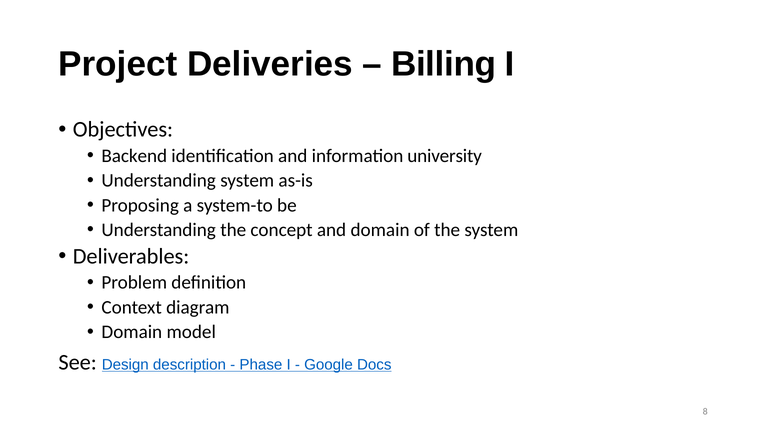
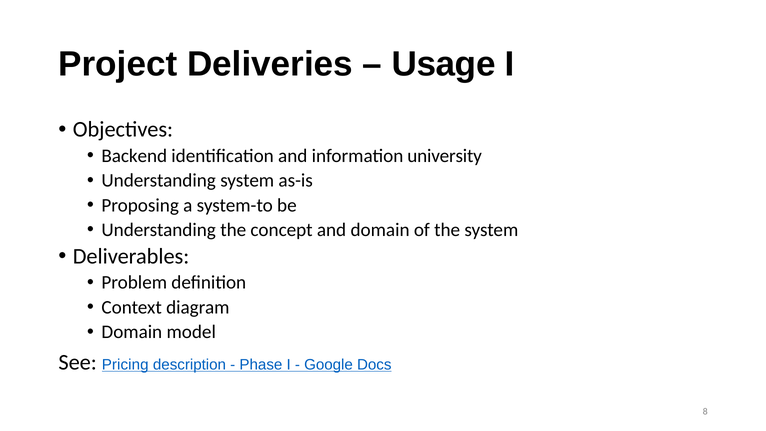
Billing: Billing -> Usage (444, 64)
Design: Design -> Pricing (125, 365)
